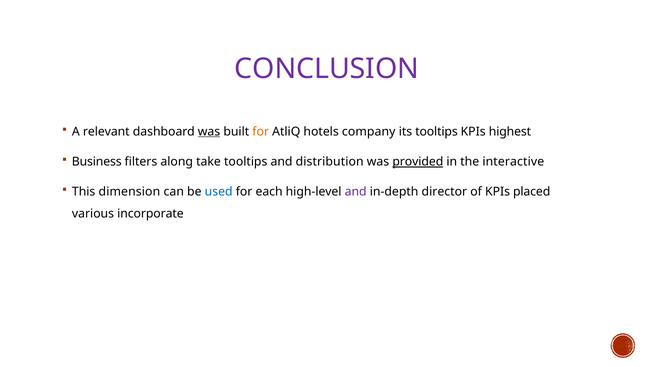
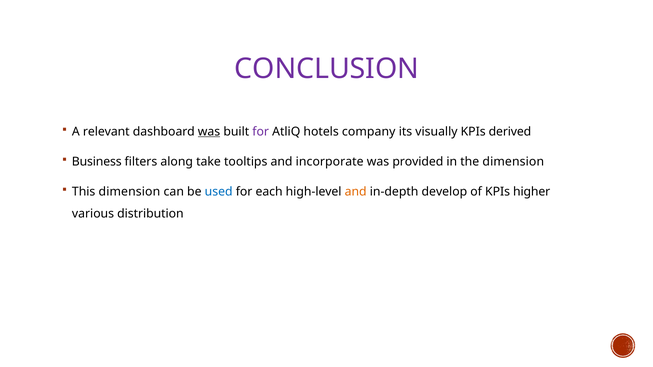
for colour: orange -> purple (261, 132)
its tooltips: tooltips -> visually (436, 132)
highest: highest -> derived (510, 132)
distribution: distribution -> incorporate (330, 162)
provided underline: present -> none (418, 162)
the interactive: interactive -> dimension (513, 162)
and colour: purple -> orange (356, 192)
director: director -> develop (444, 192)
placed: placed -> higher (532, 192)
incorporate: incorporate -> distribution (150, 214)
